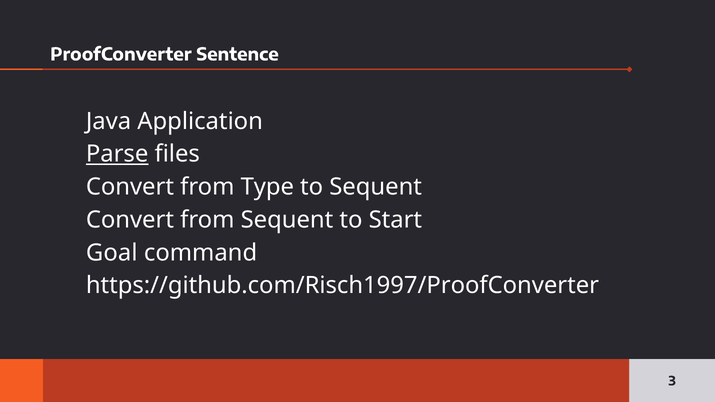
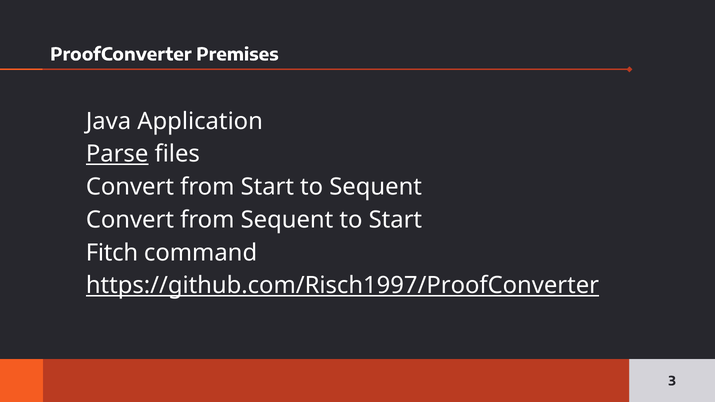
Sentence: Sentence -> Premises (237, 55)
from Type: Type -> Start (267, 187)
Goal: Goal -> Fitch (112, 253)
https://github.com/Risch1997/ProofConverter underline: none -> present (342, 286)
